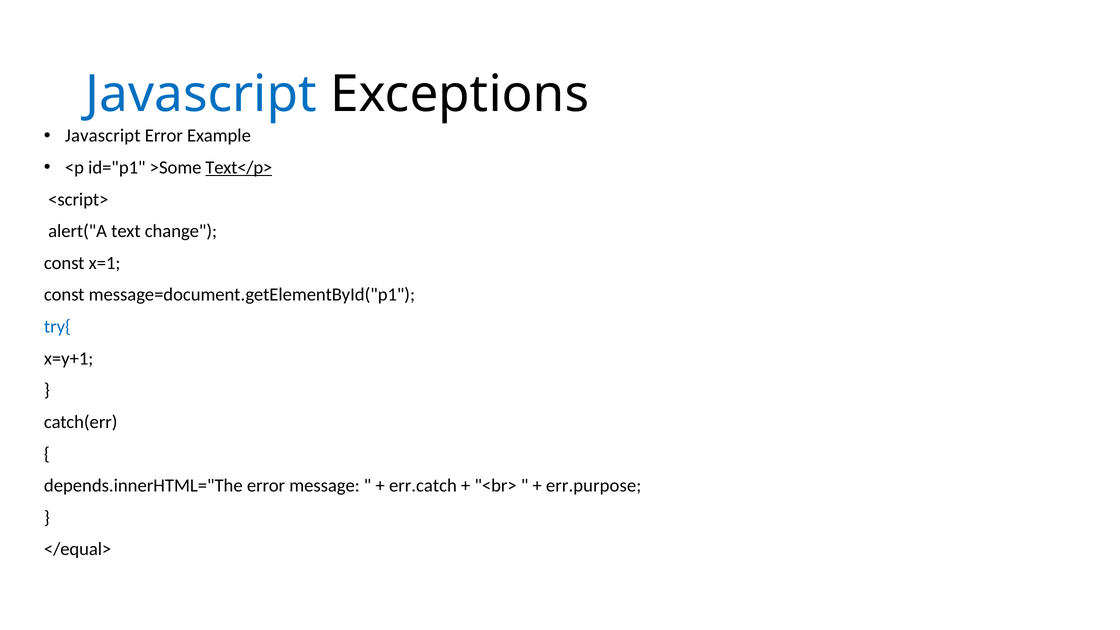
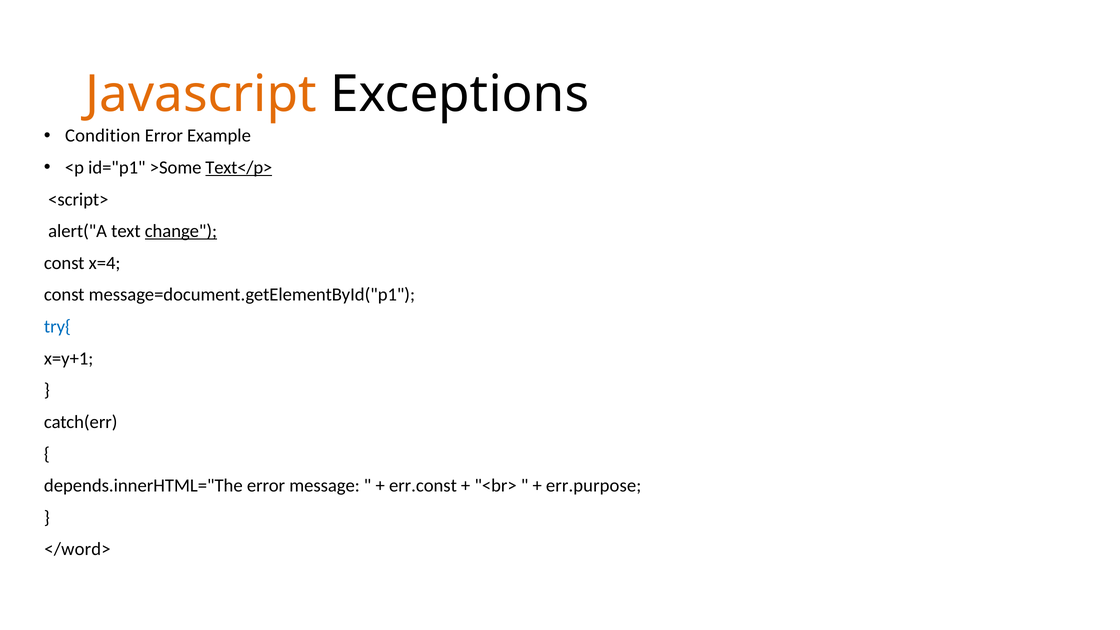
Javascript colour: blue -> orange (201, 94)
Javascript: Javascript -> Condition (103, 136)
change underline: none -> present (181, 231)
x=1: x=1 -> x=4 (105, 263)
err.catch: err.catch -> err.const (423, 486)
</equal>: </equal> -> </word> (77, 549)
